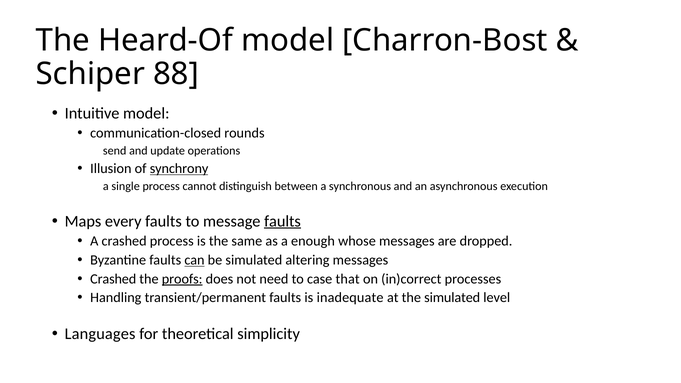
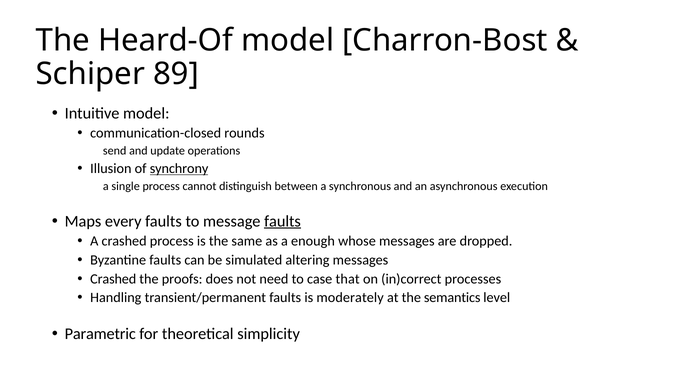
88: 88 -> 89 (176, 74)
can underline: present -> none (194, 260)
proofs underline: present -> none (182, 279)
inadequate: inadequate -> moderately (350, 298)
the simulated: simulated -> semantics (452, 298)
Languages: Languages -> Parametric (100, 334)
